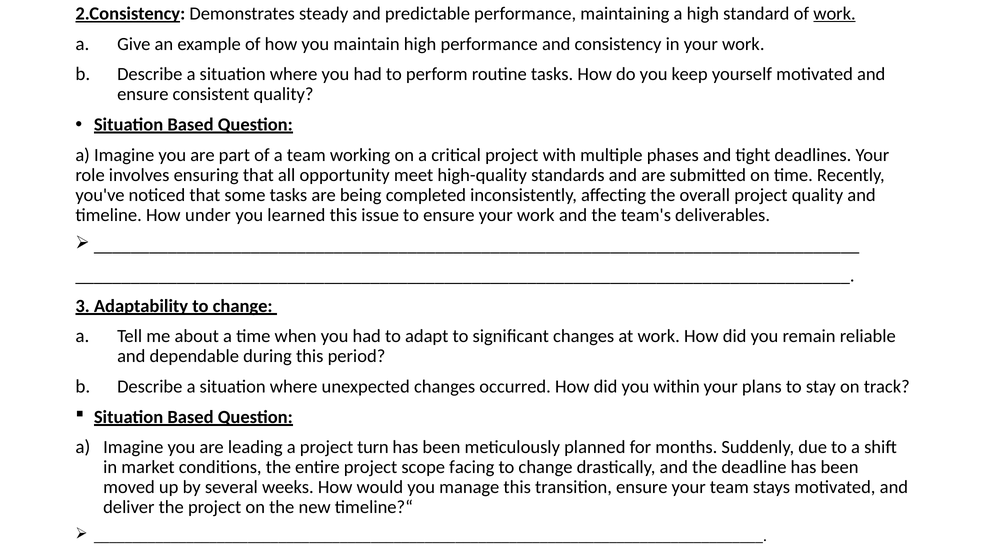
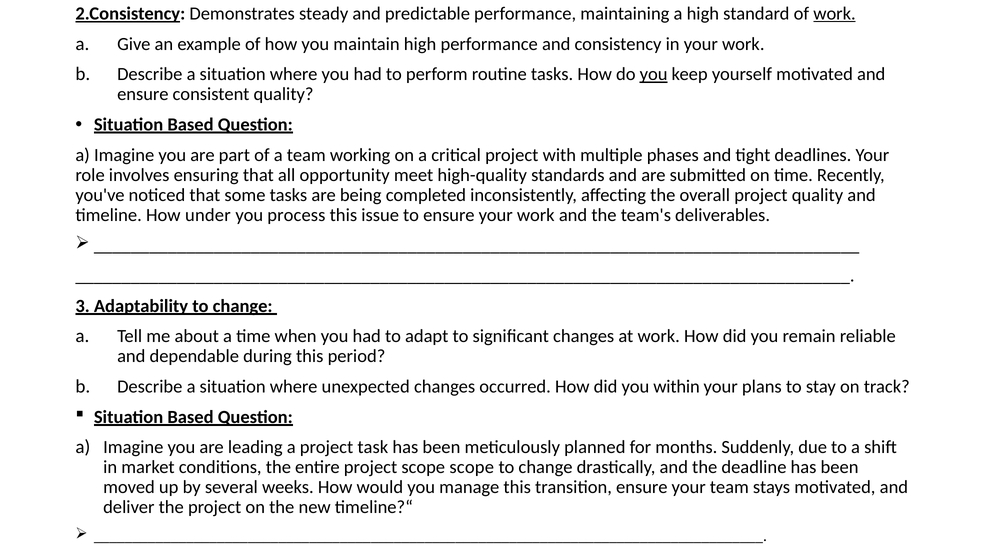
you underline: none -> present (654, 74)
learned: learned -> process (296, 215)
turn: turn -> task (373, 448)
scope facing: facing -> scope (472, 468)
